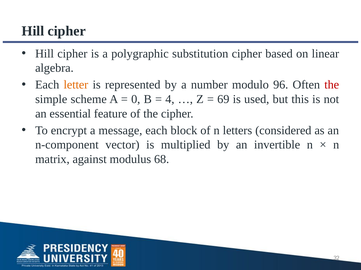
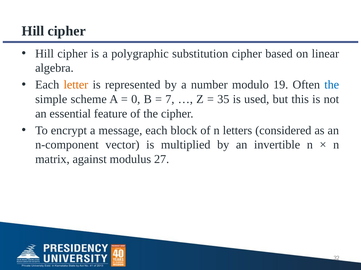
96: 96 -> 19 (281, 85)
the colour: red -> blue (332, 85)
4: 4 -> 7 (170, 99)
69: 69 -> 35 (223, 99)
68: 68 -> 27 (162, 160)
